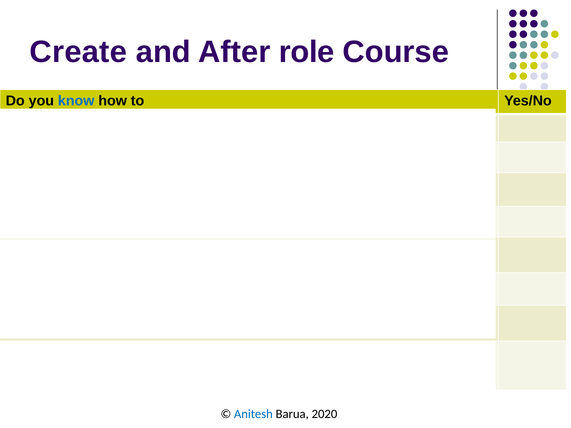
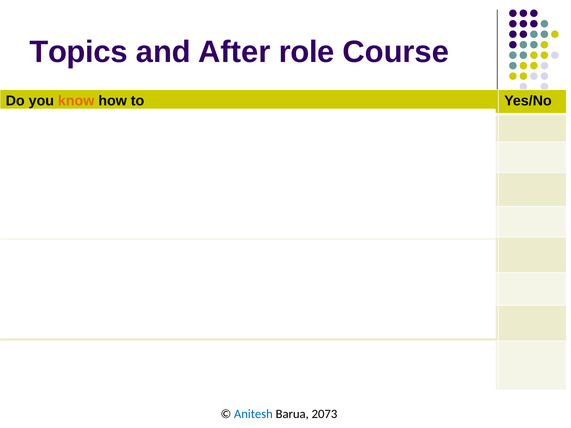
Create: Create -> Topics (79, 52)
know colour: blue -> orange (76, 101)
2020: 2020 -> 2073 (324, 414)
